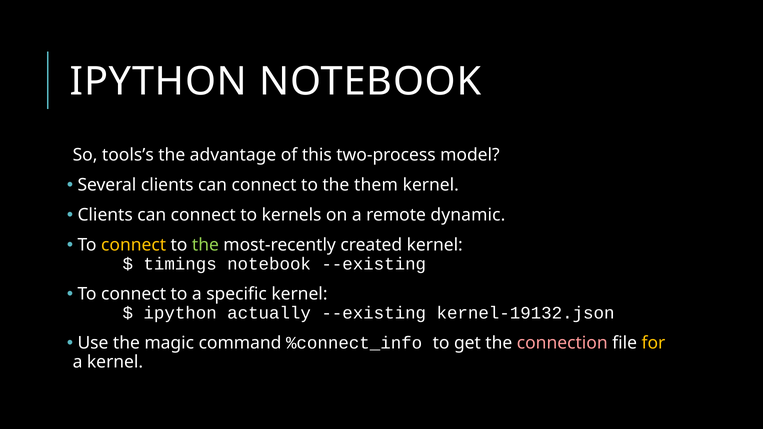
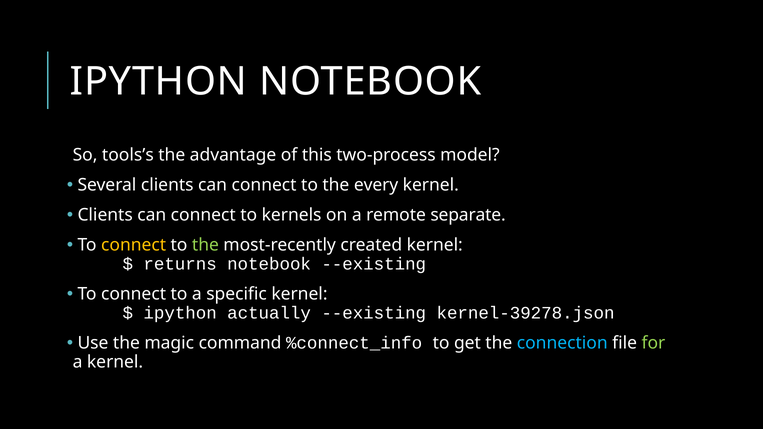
them: them -> every (376, 185)
dynamic: dynamic -> separate (468, 215)
timings: timings -> returns (180, 264)
kernel-19132.json: kernel-19132.json -> kernel-39278.json (526, 313)
connection colour: pink -> light blue (562, 343)
for colour: yellow -> light green (653, 343)
